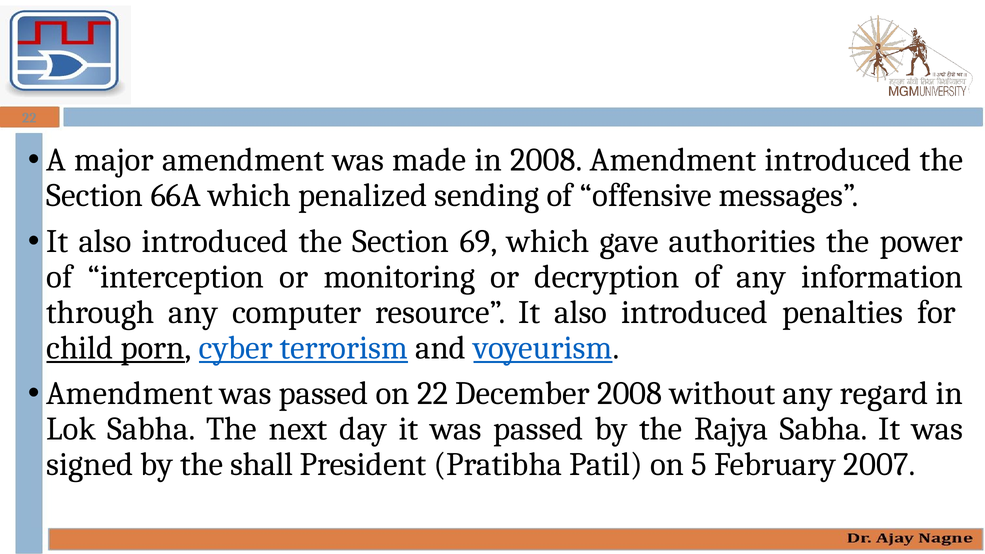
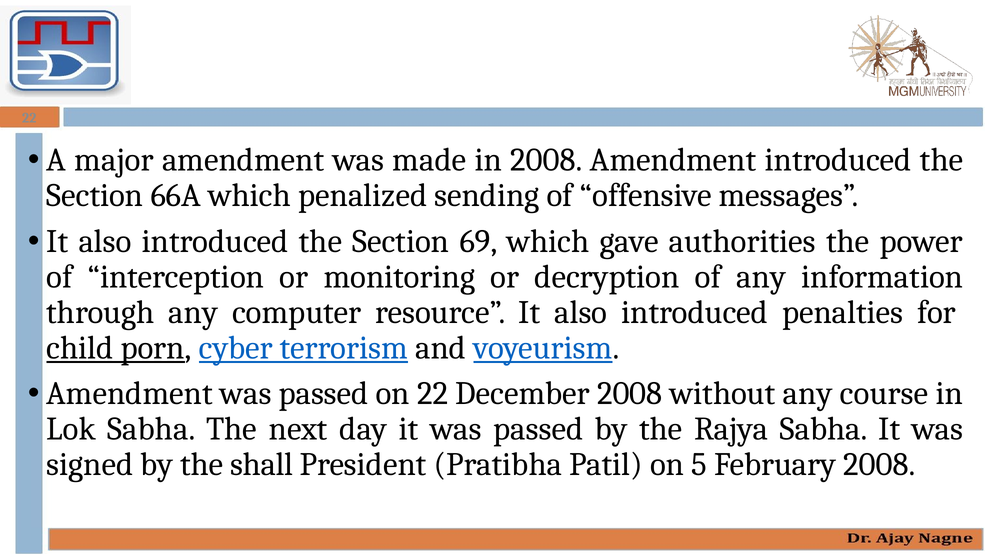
regard: regard -> course (884, 394)
February 2007: 2007 -> 2008 (879, 465)
